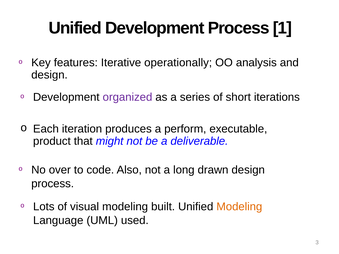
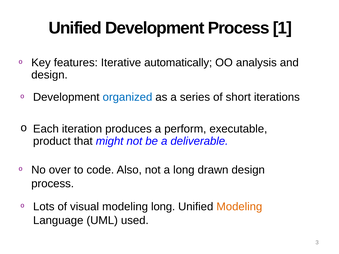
operationally: operationally -> automatically (178, 63)
organized colour: purple -> blue (127, 97)
modeling built: built -> long (163, 207)
